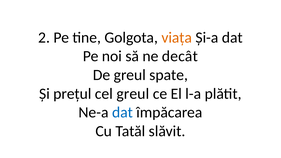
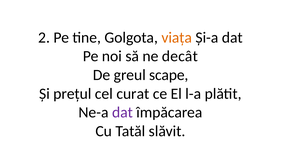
spate: spate -> scape (169, 75)
cel greul: greul -> curat (133, 94)
dat colour: blue -> purple (122, 112)
